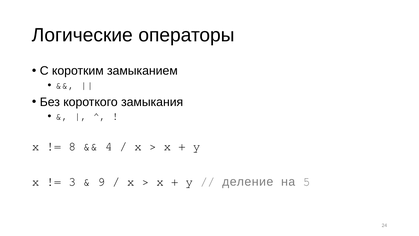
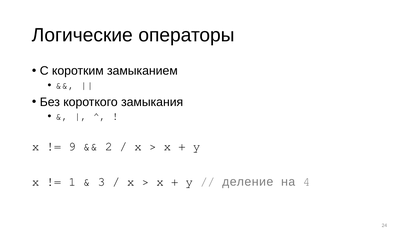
8: 8 -> 9 (72, 146)
4: 4 -> 2 (109, 146)
3: 3 -> 1 (72, 181)
9: 9 -> 3 (101, 181)
5: 5 -> 4 (307, 181)
